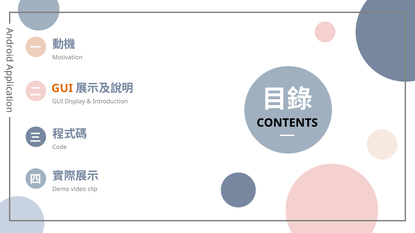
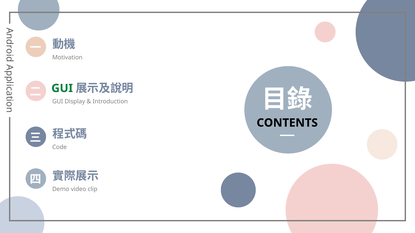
GUI colour: orange -> green (62, 88)
